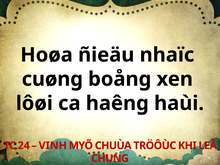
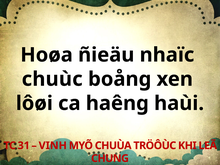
cuøng: cuøng -> chuùc (52, 79)
24: 24 -> 31 (24, 146)
